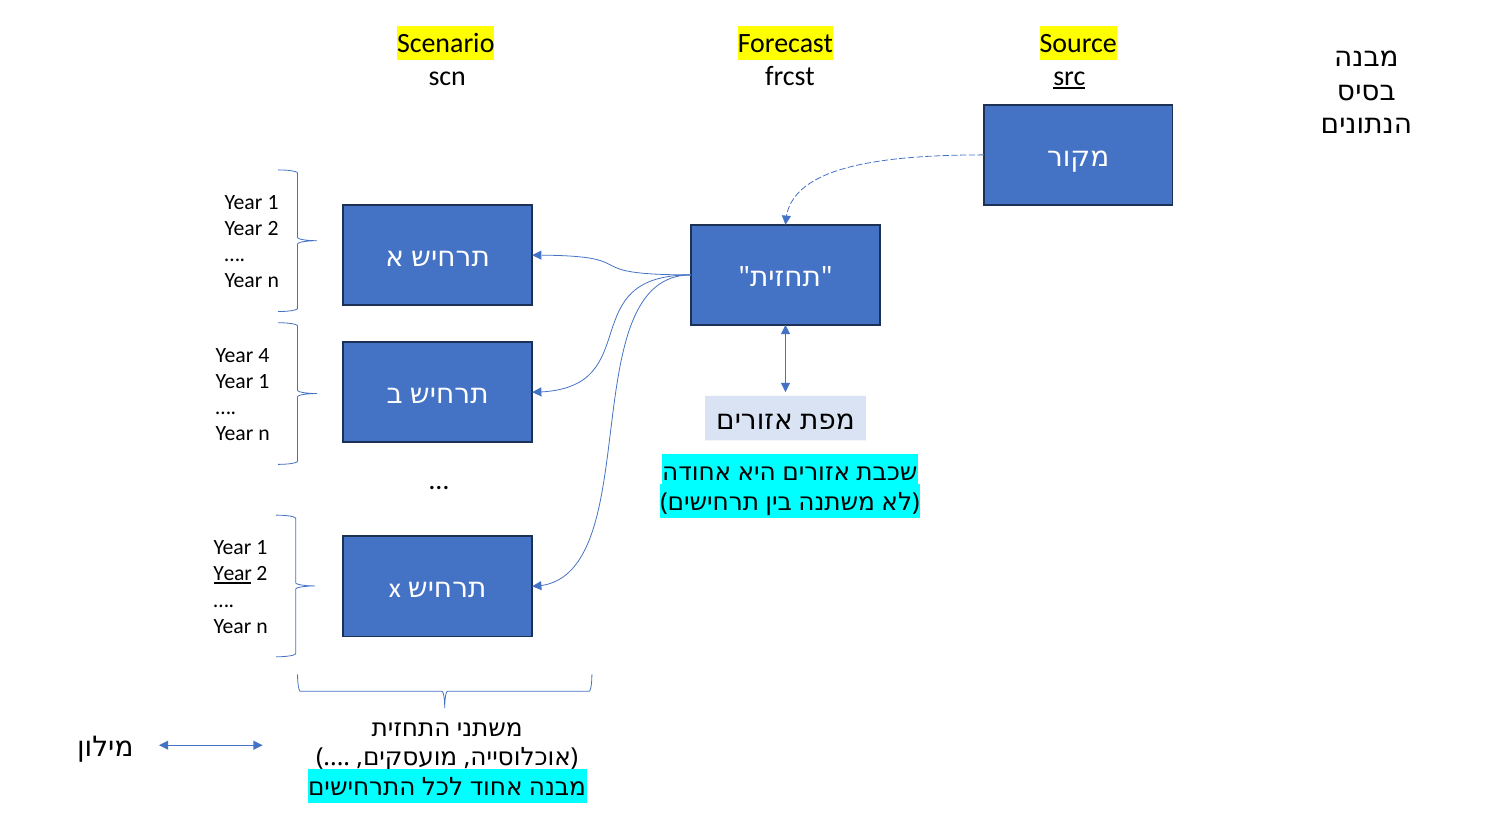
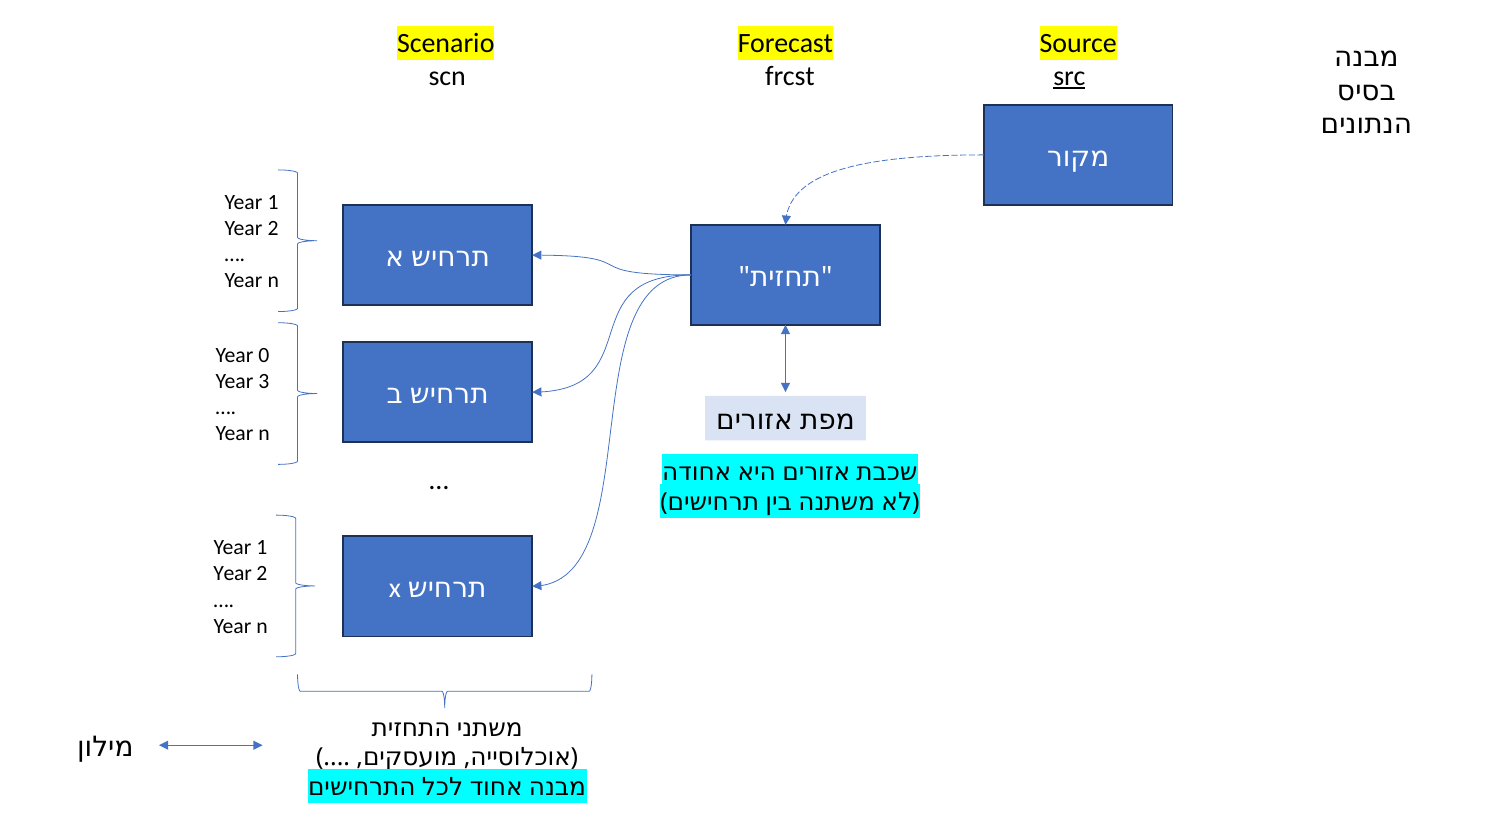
4: 4 -> 0 (264, 355)
1: 1 -> 3 (264, 381)
Year underline: present -> none (233, 574)
